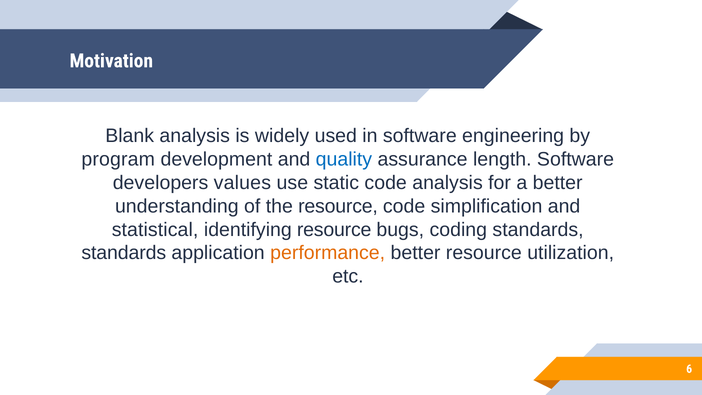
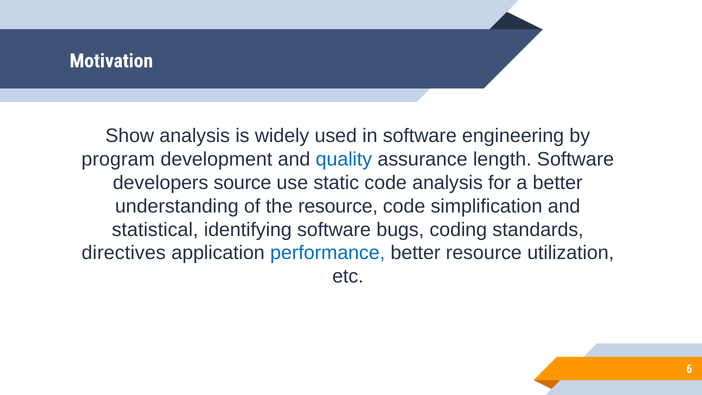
Blank: Blank -> Show (130, 136)
values: values -> source (243, 183)
identifying resource: resource -> software (334, 230)
standards: standards -> directives (124, 253)
performance colour: orange -> blue (328, 253)
